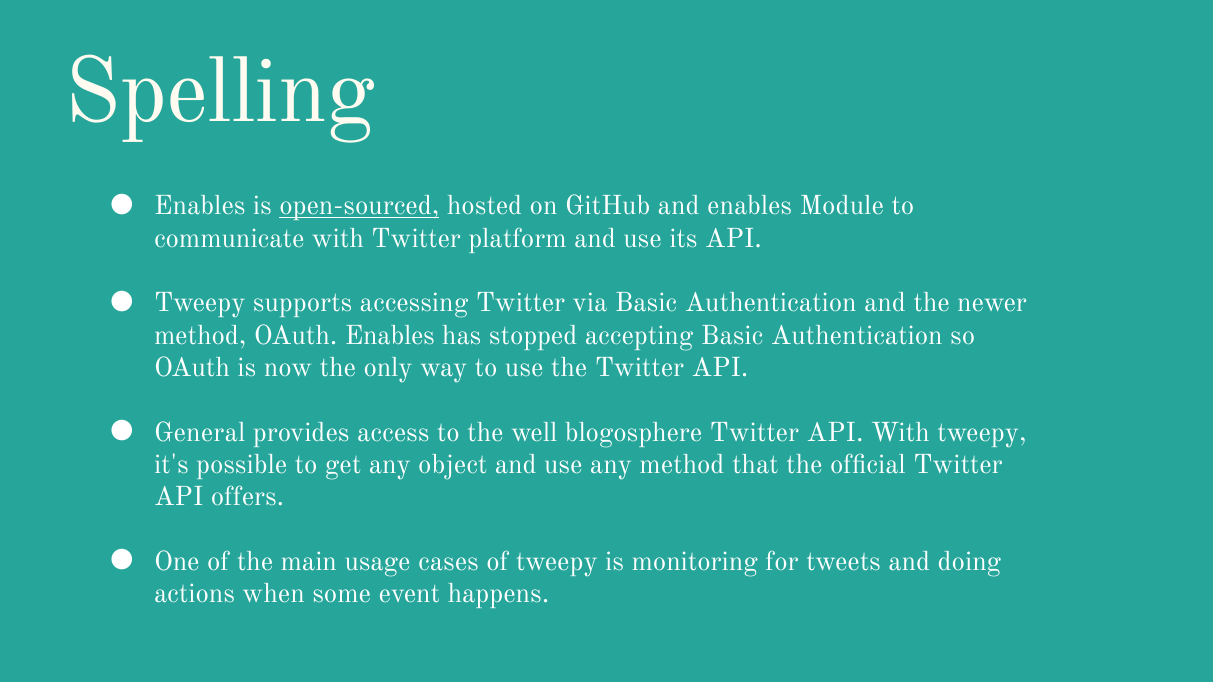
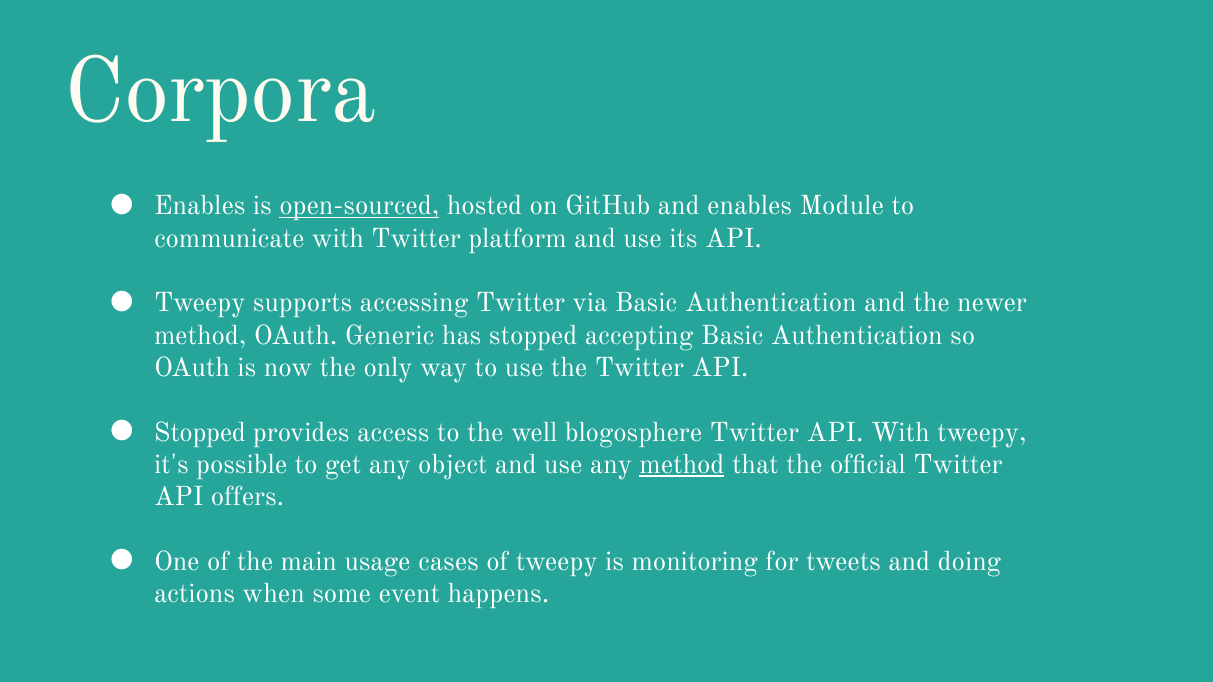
Spelling: Spelling -> Corpora (220, 91)
OAuth Enables: Enables -> Generic (390, 335)
General: General -> Stopped (200, 432)
method underline: none -> present (682, 465)
